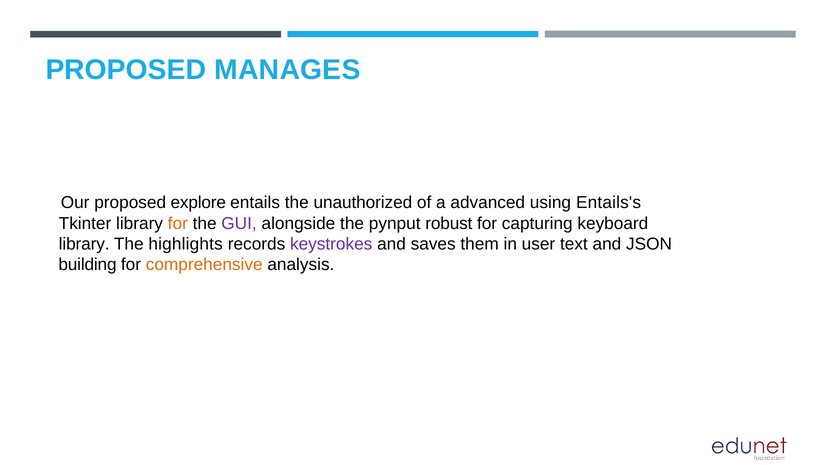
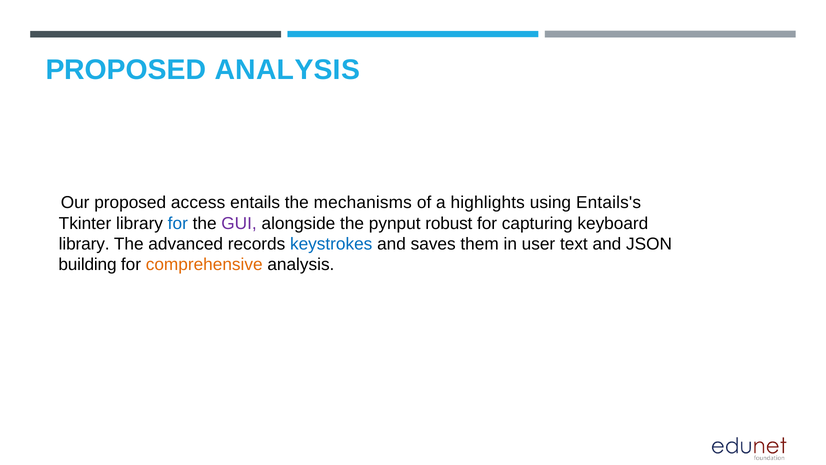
PROPOSED MANAGES: MANAGES -> ANALYSIS (287, 70)
explore: explore -> access (198, 203)
unauthorized: unauthorized -> mechanisms (363, 203)
advanced: advanced -> highlights (488, 203)
for colour: orange -> blue (178, 223)
highlights: highlights -> advanced (186, 244)
keystrokes colour: purple -> blue (331, 244)
